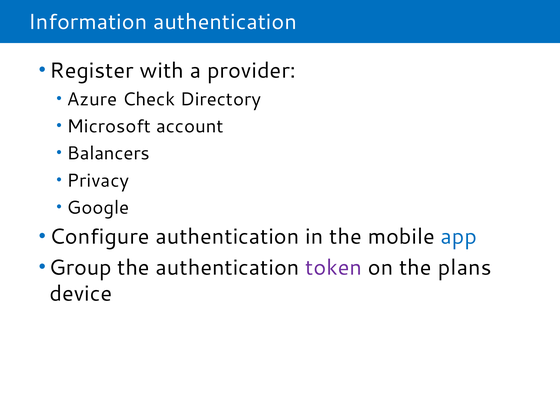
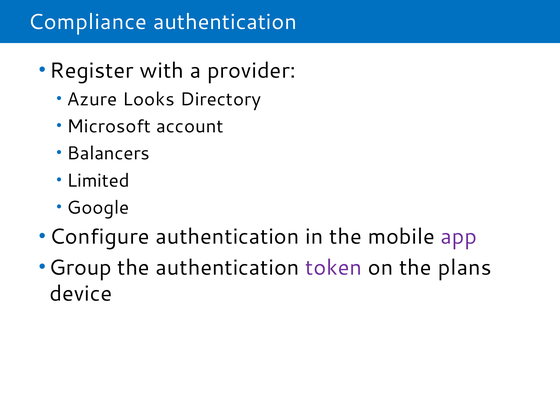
Information: Information -> Compliance (88, 22)
Check: Check -> Looks (149, 99)
Privacy: Privacy -> Limited (98, 181)
app colour: blue -> purple (459, 237)
